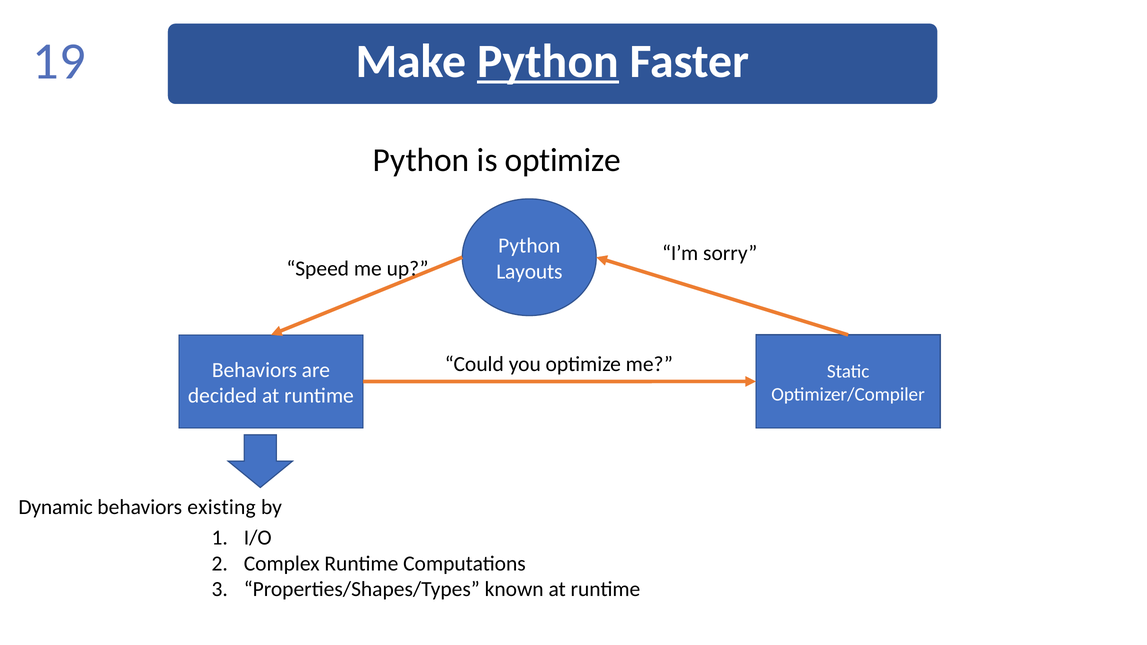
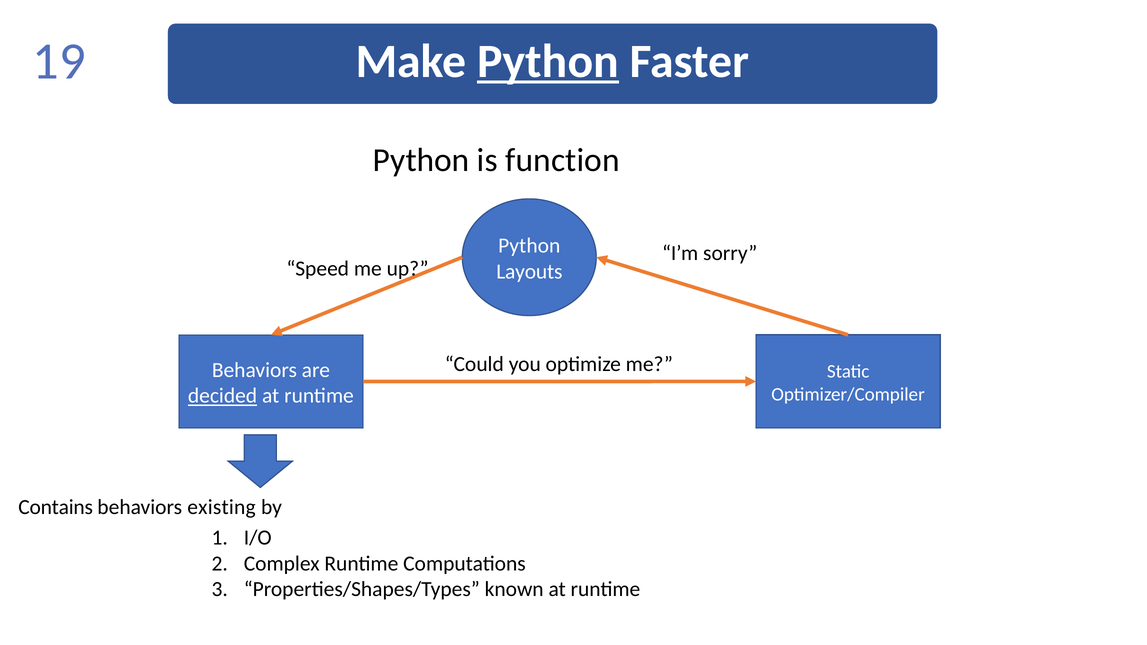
is optimize: optimize -> function (563, 160)
decided underline: none -> present (223, 396)
Dynamic: Dynamic -> Contains (56, 507)
